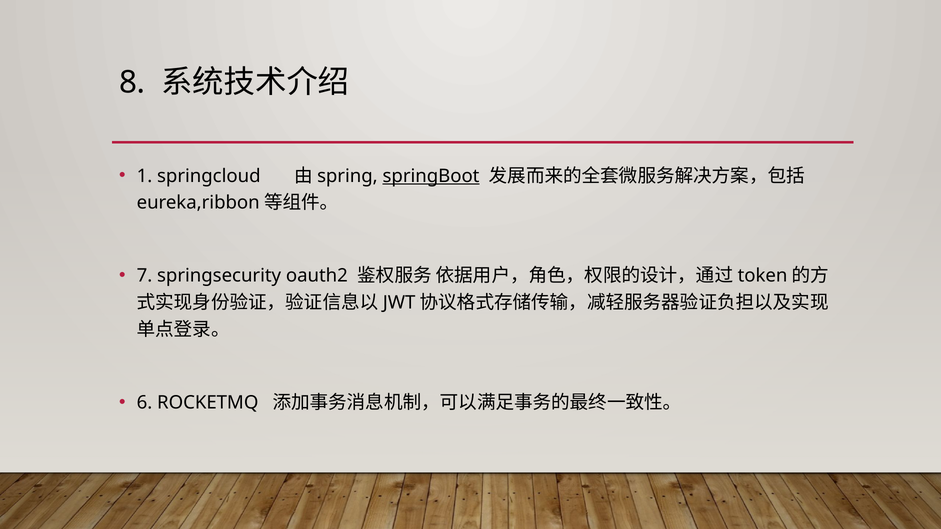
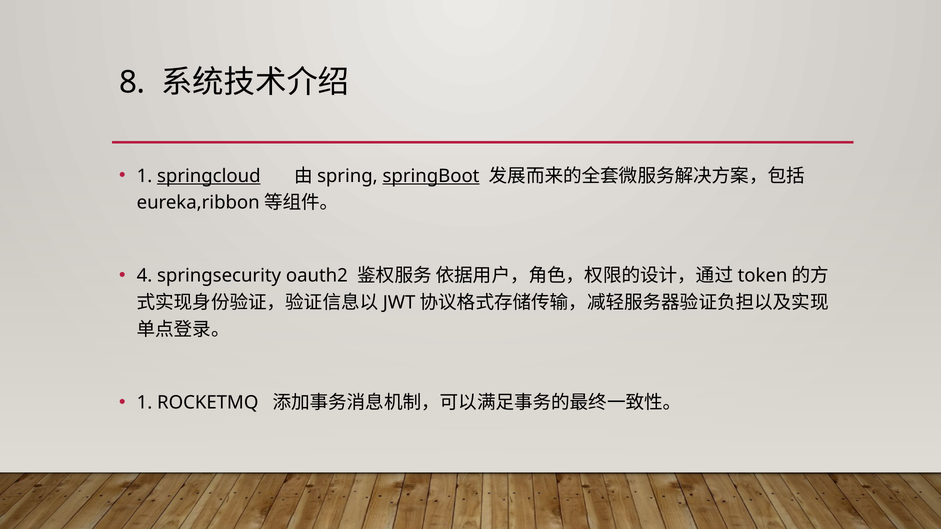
springcloud underline: none -> present (209, 176)
7: 7 -> 4 (145, 276)
6: 6 -> 1 (145, 403)
